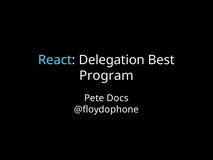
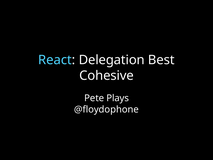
Program: Program -> Cohesive (107, 75)
Docs: Docs -> Plays (118, 98)
